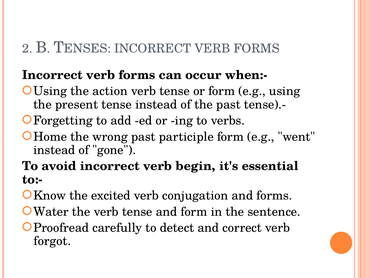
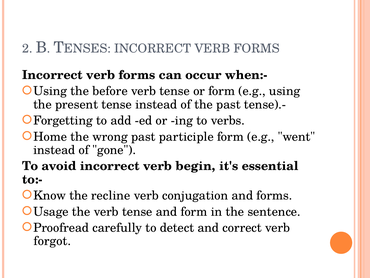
action: action -> before (110, 91)
excited: excited -> recline (111, 195)
Water: Water -> Usage (51, 211)
